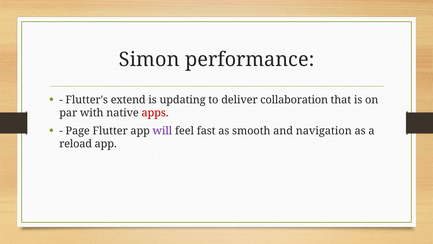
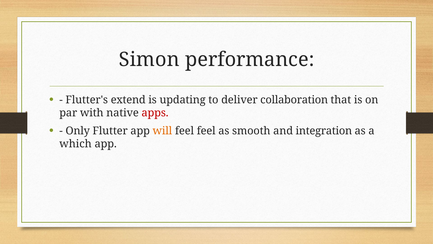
Page: Page -> Only (78, 131)
will colour: purple -> orange (162, 131)
feel fast: fast -> feel (206, 131)
navigation: navigation -> integration (324, 131)
reload: reload -> which (76, 144)
